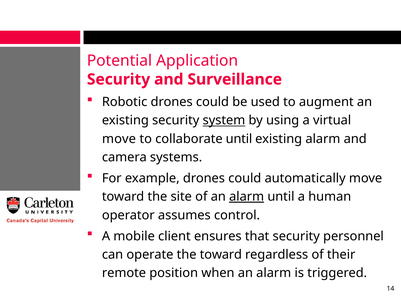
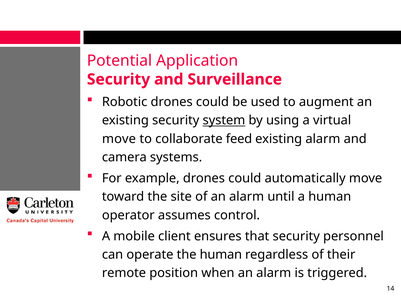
collaborate until: until -> feed (239, 139)
alarm underline: present -> none (247, 197)
the toward: toward -> human (221, 254)
